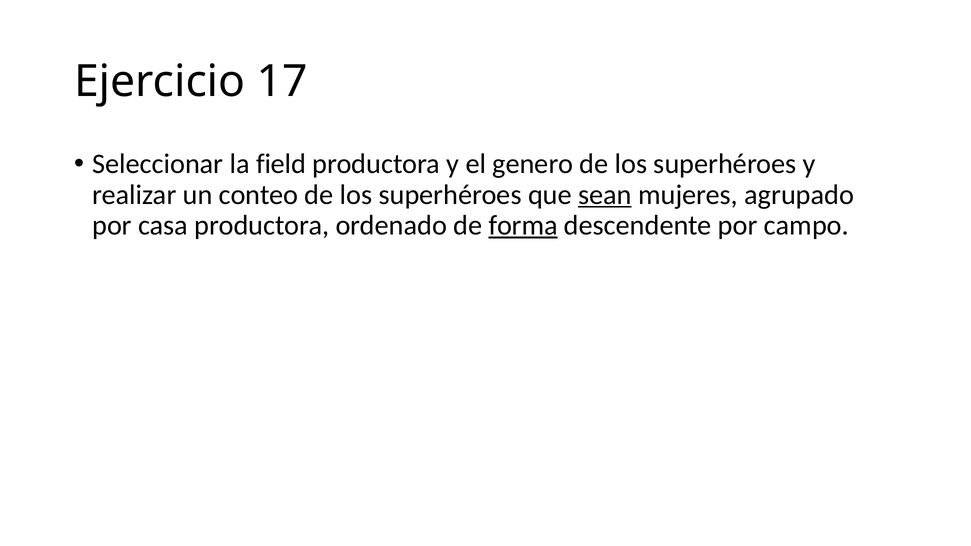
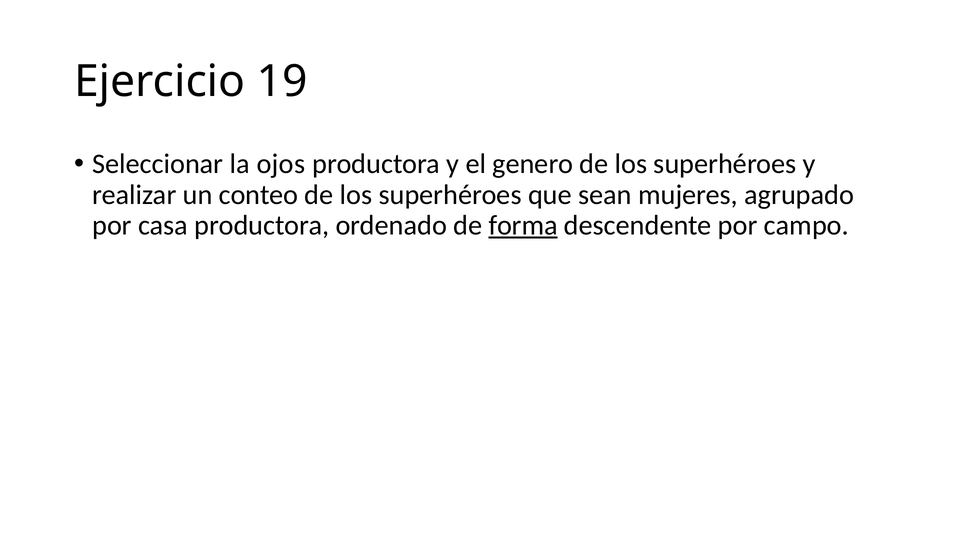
17: 17 -> 19 (282, 82)
field: field -> ojos (281, 164)
sean underline: present -> none (605, 195)
